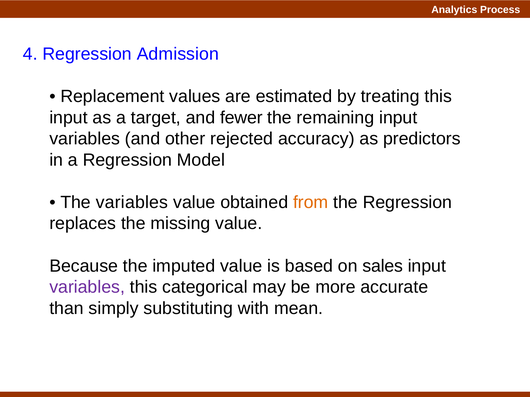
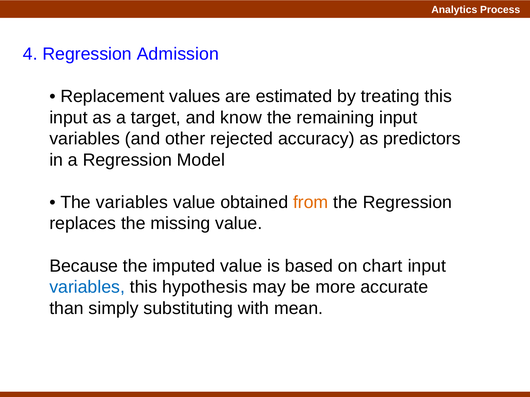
fewer: fewer -> know (241, 118)
sales: sales -> chart (383, 266)
variables colour: purple -> blue (87, 287)
categorical: categorical -> hypothesis (205, 287)
